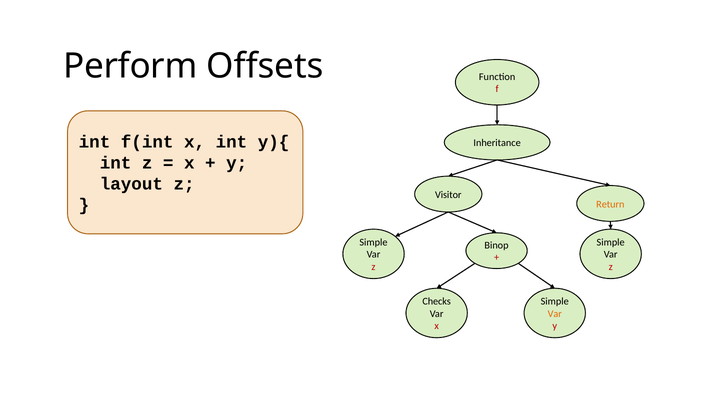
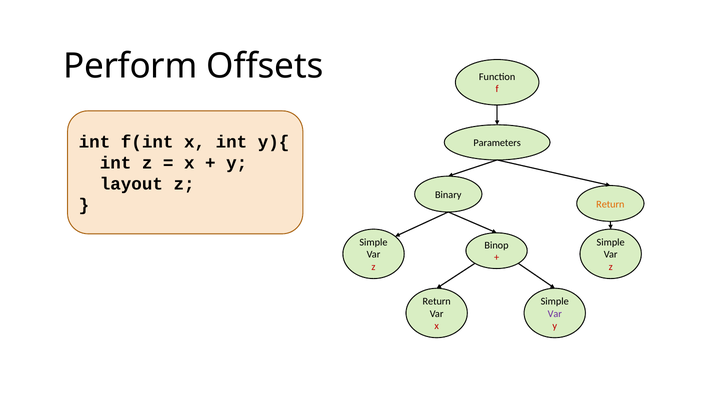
Inheritance: Inheritance -> Parameters (497, 143)
Visitor: Visitor -> Binary (448, 195)
Checks: Checks -> Return (437, 301)
Var colour: orange -> purple (555, 314)
